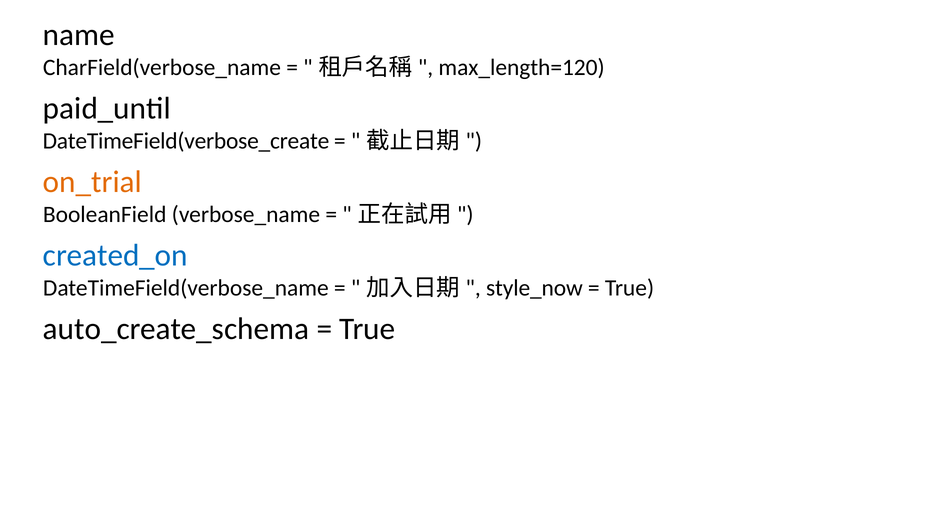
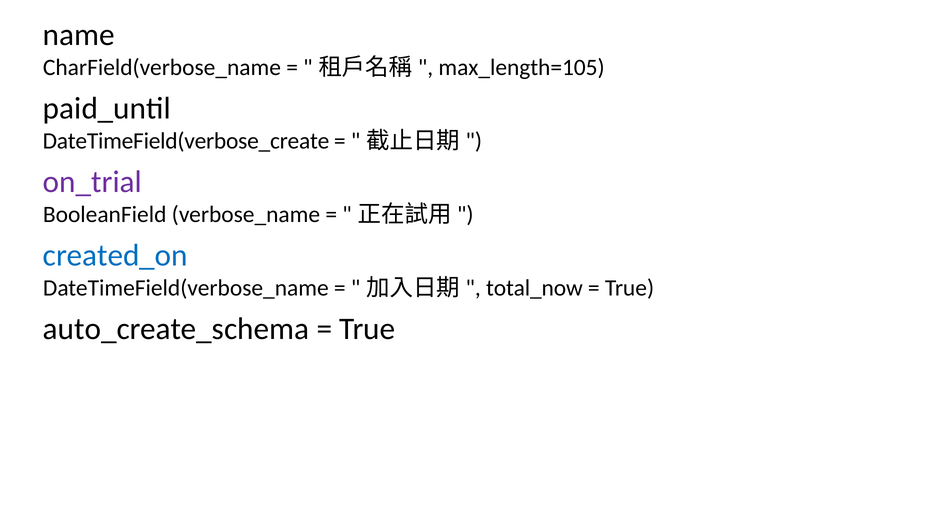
max_length=120: max_length=120 -> max_length=105 (522, 67)
on_trial colour: orange -> purple (93, 182)
style_now: style_now -> total_now (534, 288)
